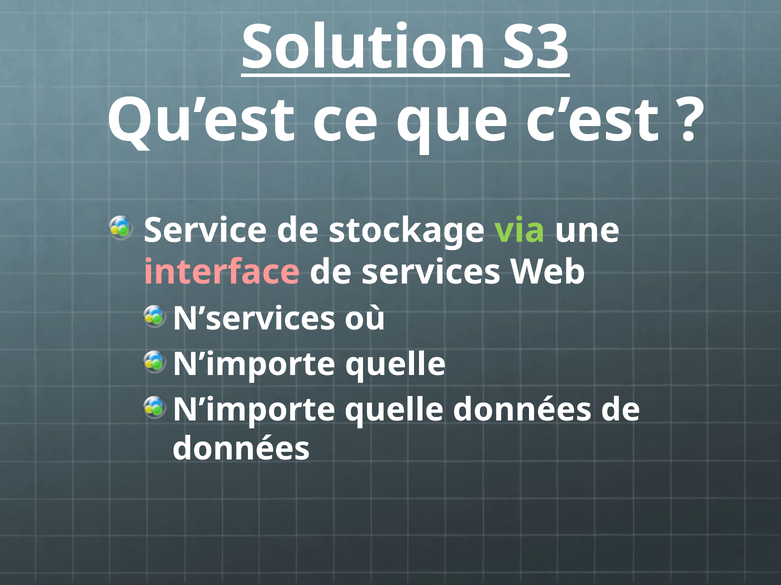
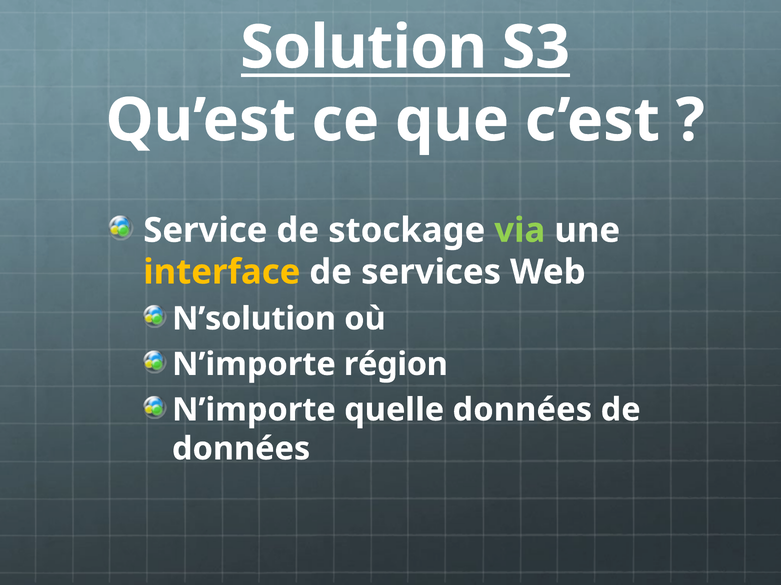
interface colour: pink -> yellow (222, 272)
N’services: N’services -> N’solution (254, 319)
quelle: quelle -> région (396, 365)
